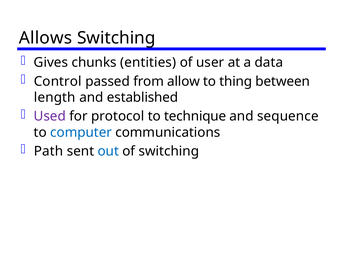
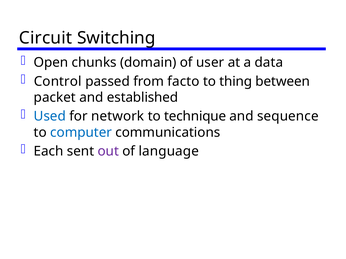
Allows: Allows -> Circuit (46, 38)
Gives: Gives -> Open (51, 63)
entities: entities -> domain (148, 63)
allow: allow -> facto (183, 82)
length: length -> packet (55, 98)
Used colour: purple -> blue (50, 117)
protocol: protocol -> network (118, 117)
Path: Path -> Each (49, 152)
out colour: blue -> purple (108, 152)
of switching: switching -> language (169, 152)
